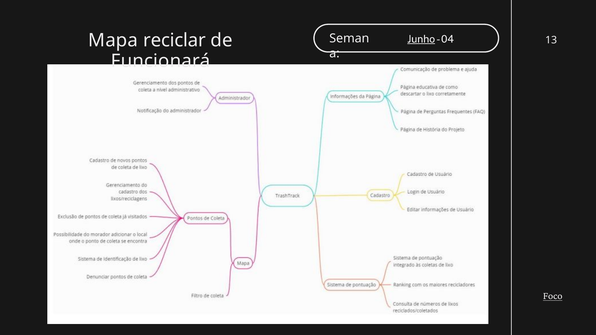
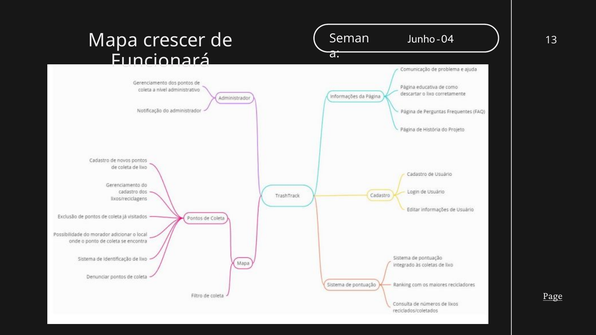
Junho underline: present -> none (421, 39)
reciclar: reciclar -> crescer (174, 40)
Foco: Foco -> Page (553, 296)
